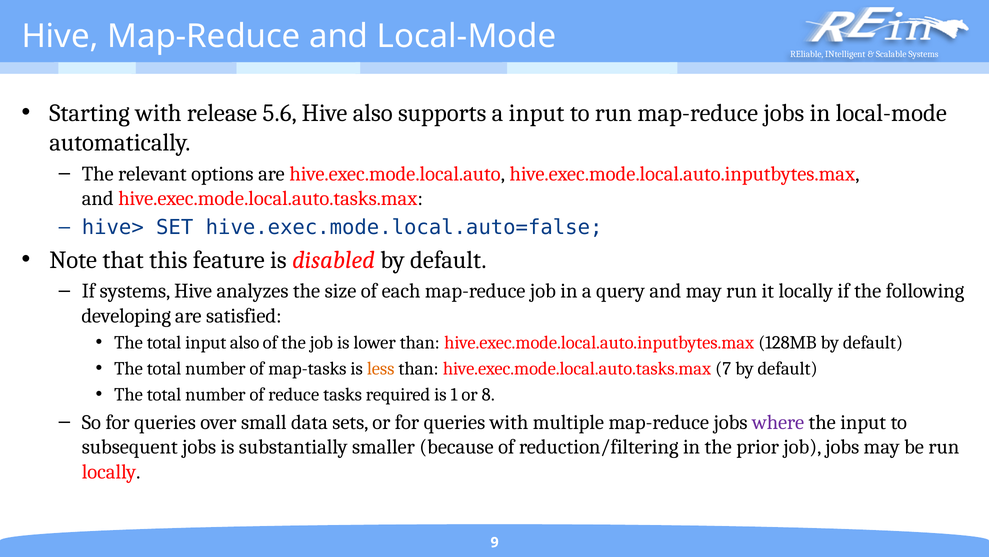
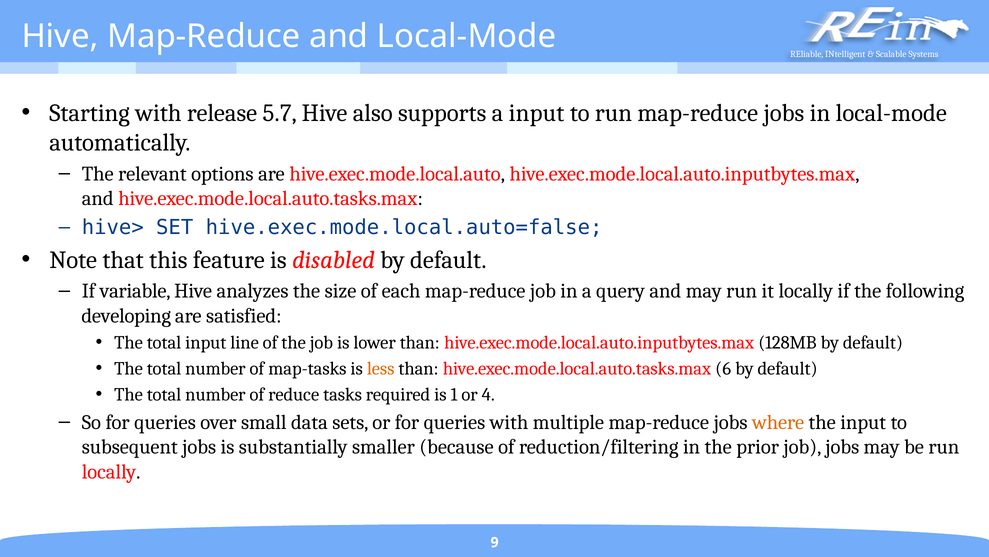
5.6: 5.6 -> 5.7 (280, 113)
If systems: systems -> variable (135, 291)
input also: also -> line (245, 342)
7: 7 -> 6 (723, 368)
8: 8 -> 4 (488, 394)
where colour: purple -> orange (778, 422)
